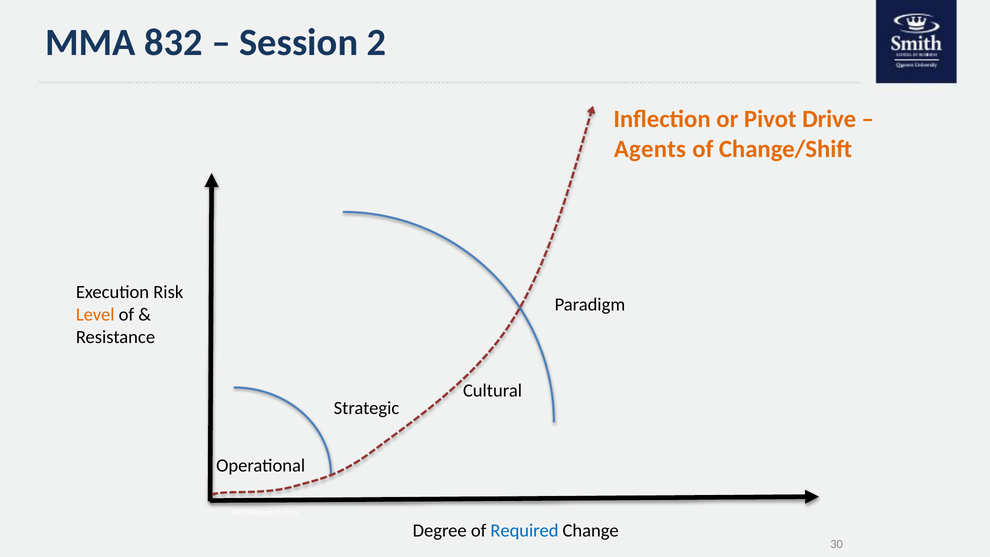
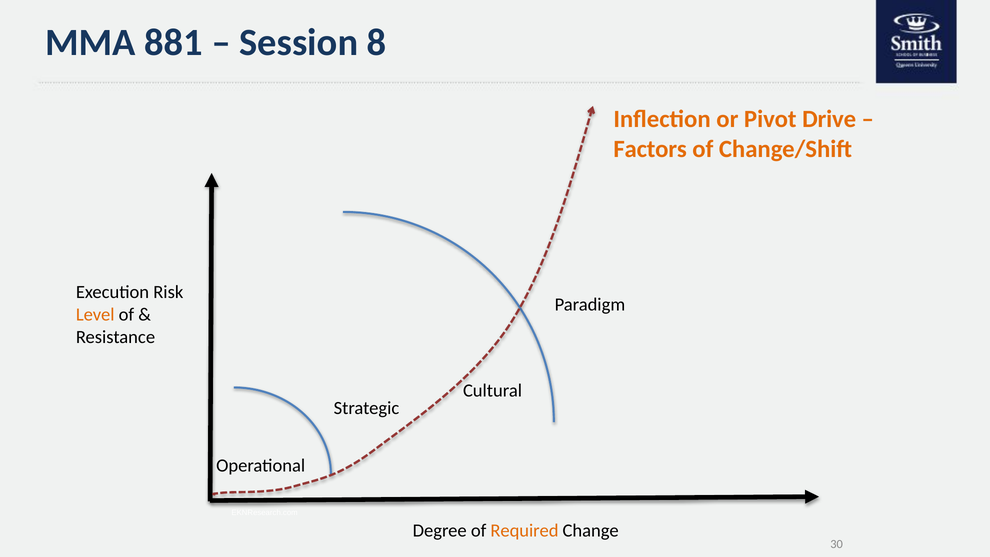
832: 832 -> 881 (174, 43)
2: 2 -> 8 (377, 43)
Agents: Agents -> Factors (650, 149)
Required colour: blue -> orange (525, 531)
